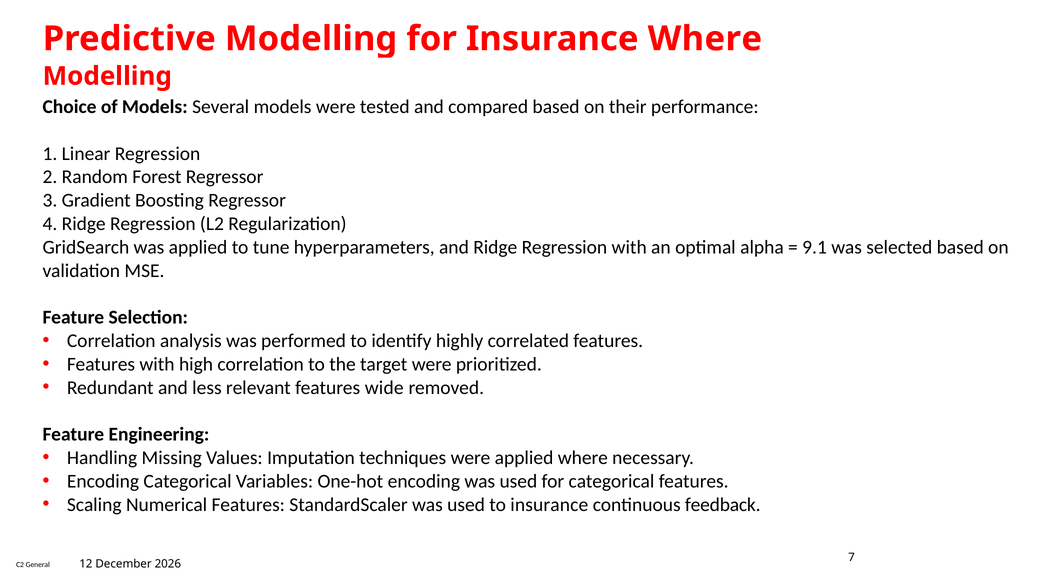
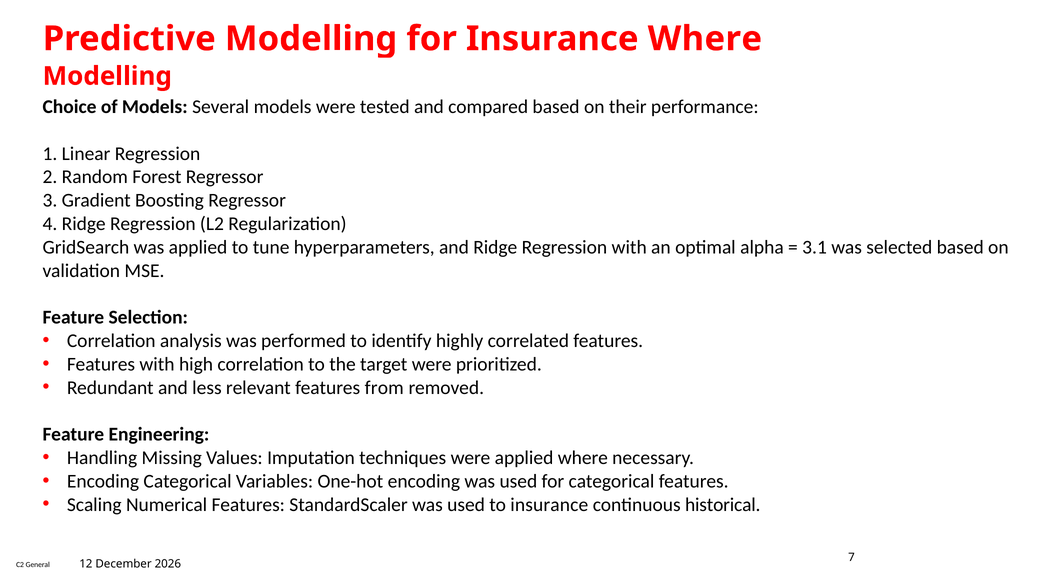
9.1: 9.1 -> 3.1 (815, 247)
wide: wide -> from (384, 388)
feedback: feedback -> historical (723, 505)
